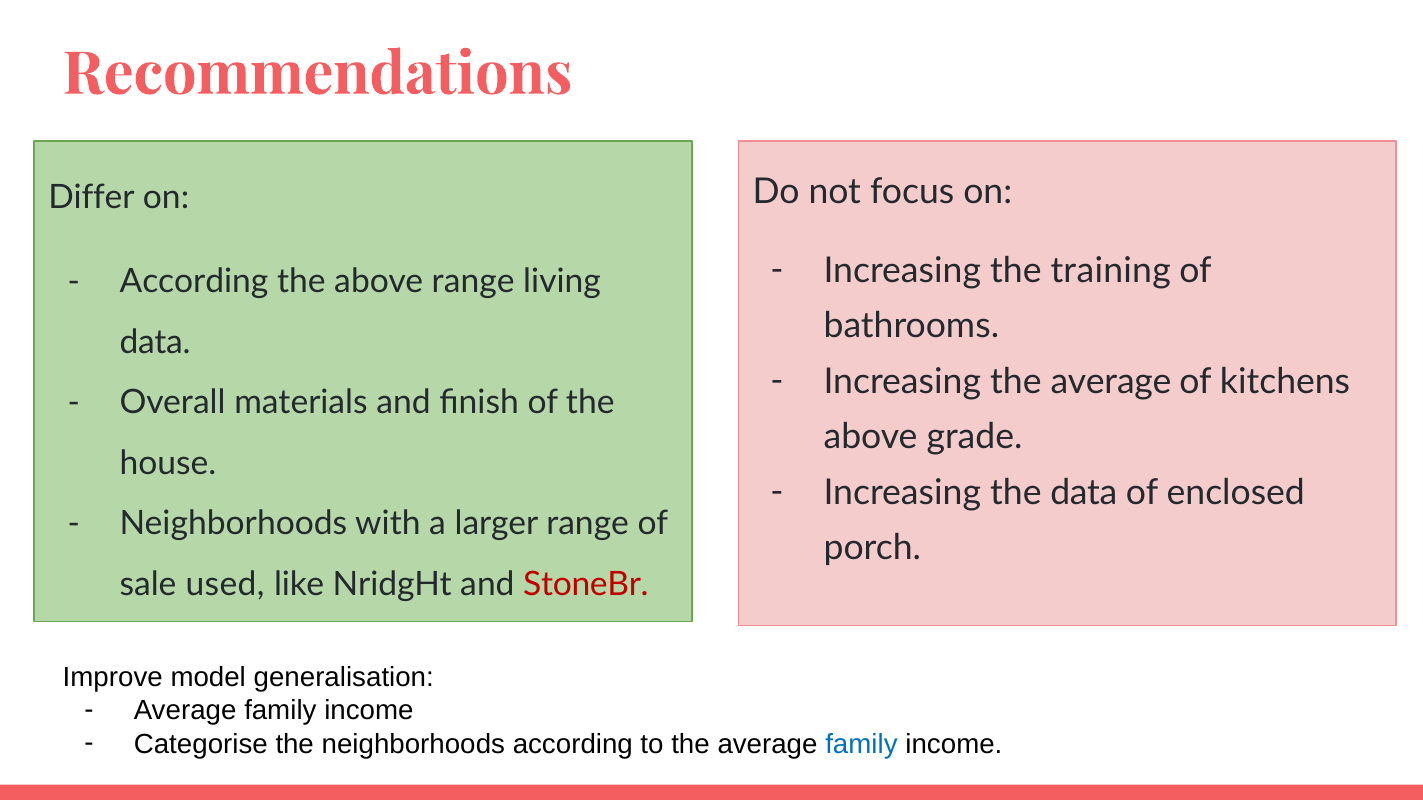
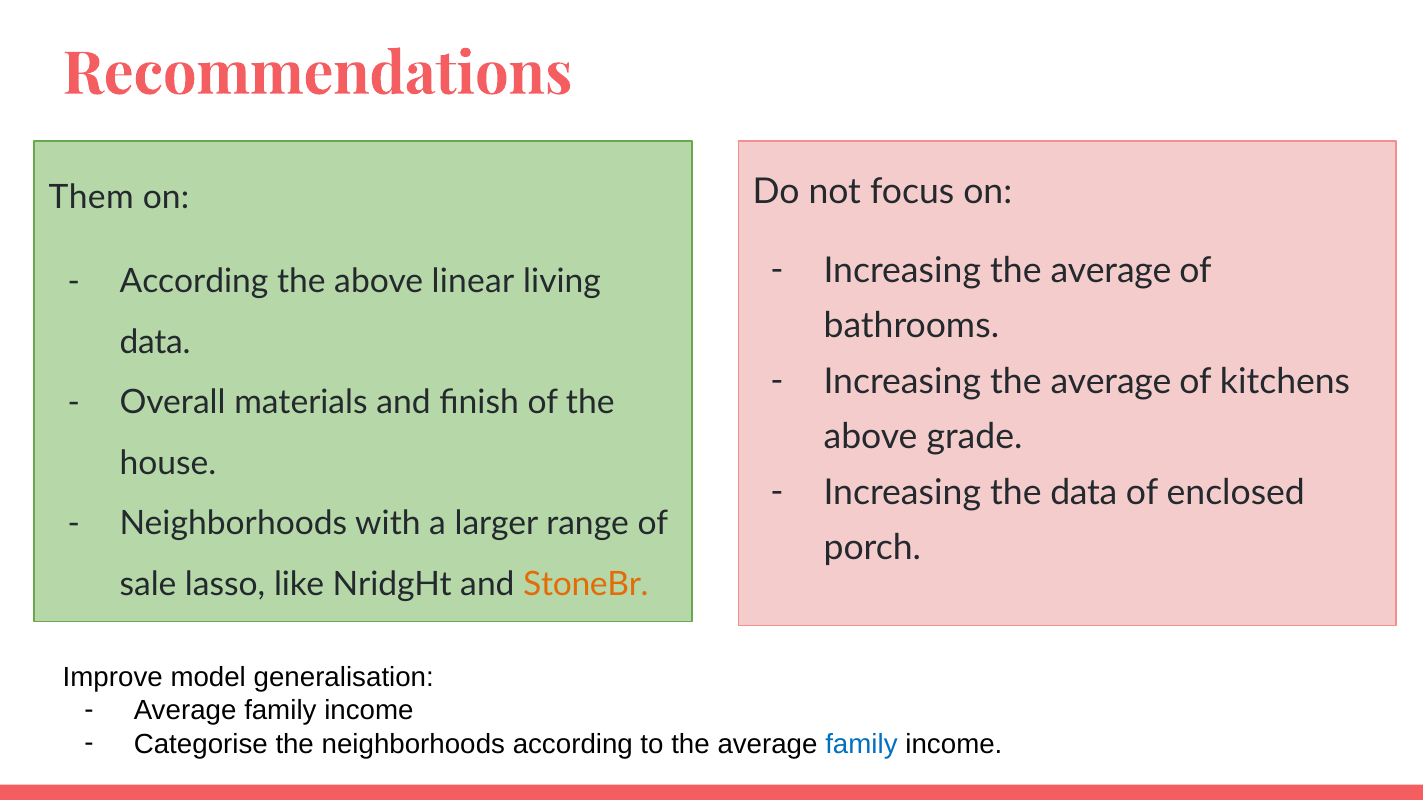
Differ: Differ -> Them (91, 198)
training: training -> average (1111, 271)
above range: range -> linear (473, 282)
used: used -> lasso (225, 585)
StoneBr colour: red -> orange (586, 585)
